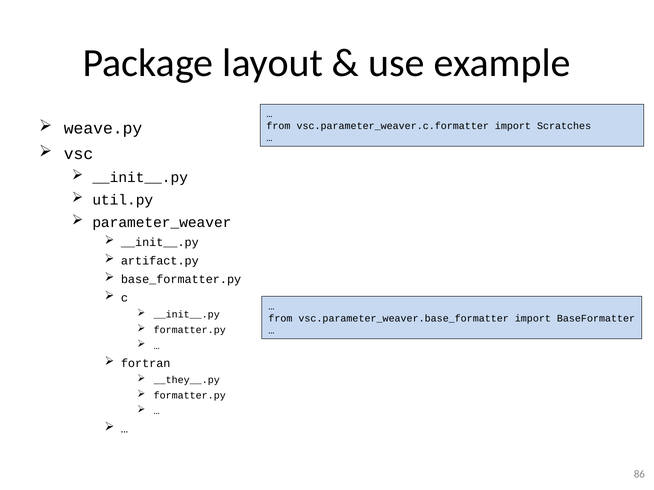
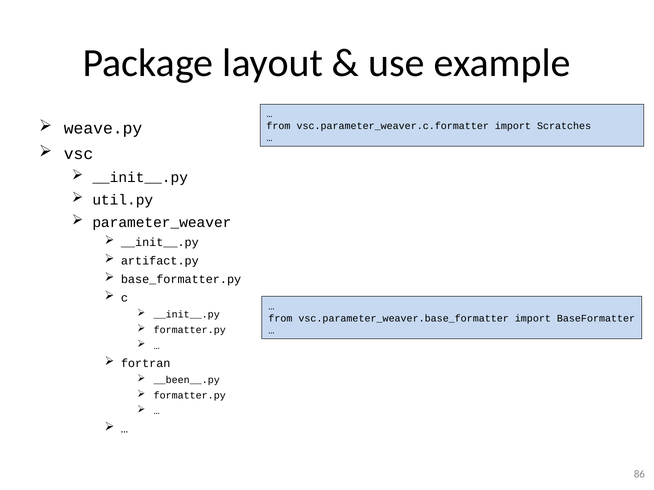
__they__.py: __they__.py -> __been__.py (187, 380)
